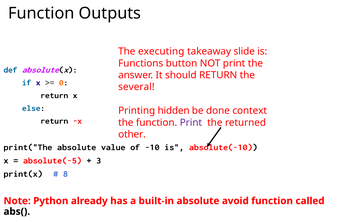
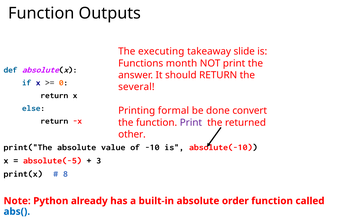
button: button -> month (181, 63)
hidden: hidden -> formal (173, 111)
context: context -> convert (250, 111)
avoid: avoid -> order (235, 201)
abs( colour: black -> blue (17, 211)
